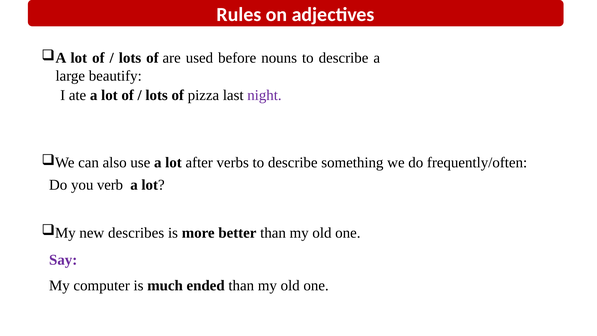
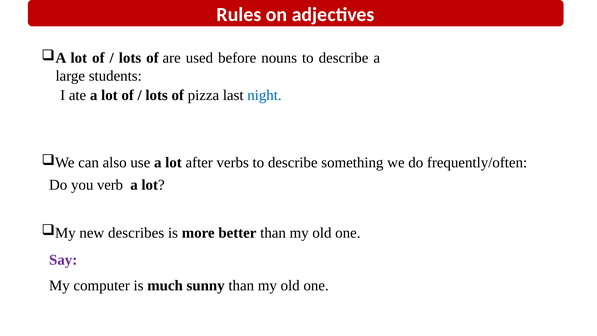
beautify: beautify -> students (115, 76)
night colour: purple -> blue (264, 95)
ended: ended -> sunny (206, 285)
